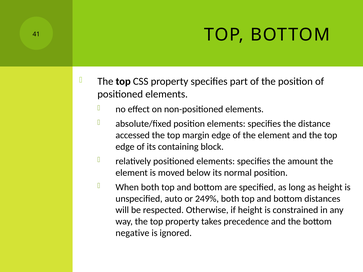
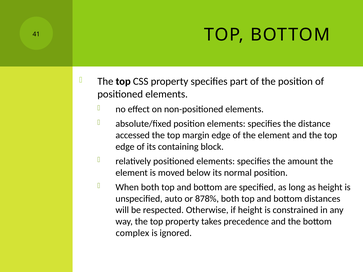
249%: 249% -> 878% (207, 199)
negative: negative -> complex (132, 233)
